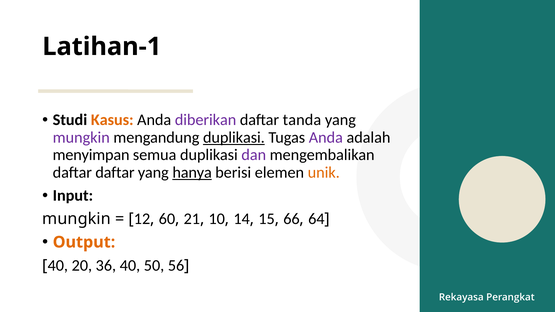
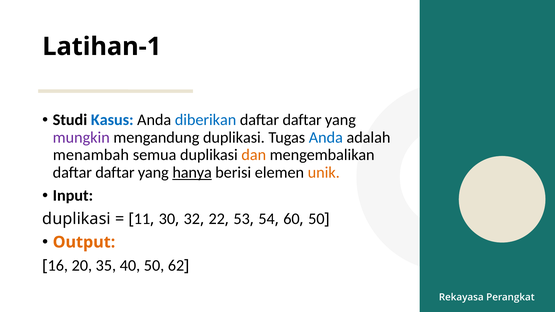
Kasus colour: orange -> blue (112, 120)
diberikan colour: purple -> blue (206, 120)
tanda: tanda -> daftar (302, 120)
duplikasi underline: present -> none (234, 138)
Anda colour: purple -> blue (326, 138)
menyimpan: menyimpan -> menambah (91, 155)
dan colour: purple -> orange (254, 155)
mungkin: mungkin -> duplikasi (77, 219)
12: 12 -> 11 (142, 219)
60: 60 -> 30 (167, 219)
21: 21 -> 32 (192, 219)
10: 10 -> 22 (217, 219)
14: 14 -> 53 (242, 219)
15: 15 -> 54 (267, 219)
66: 66 -> 60 (291, 219)
64: 64 -> 50 (316, 219)
40: 40 -> 16 (58, 266)
36: 36 -> 35 (106, 266)
56: 56 -> 62 (176, 266)
